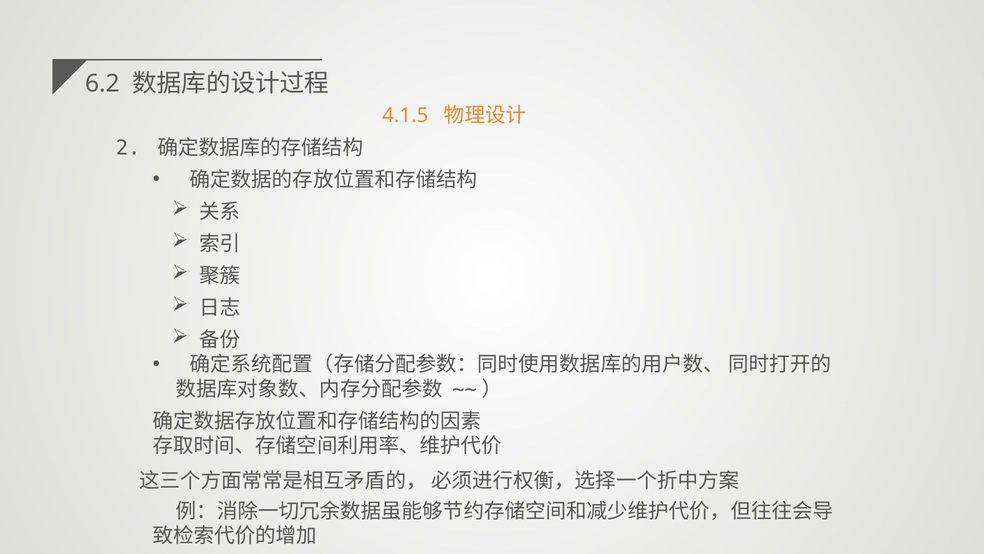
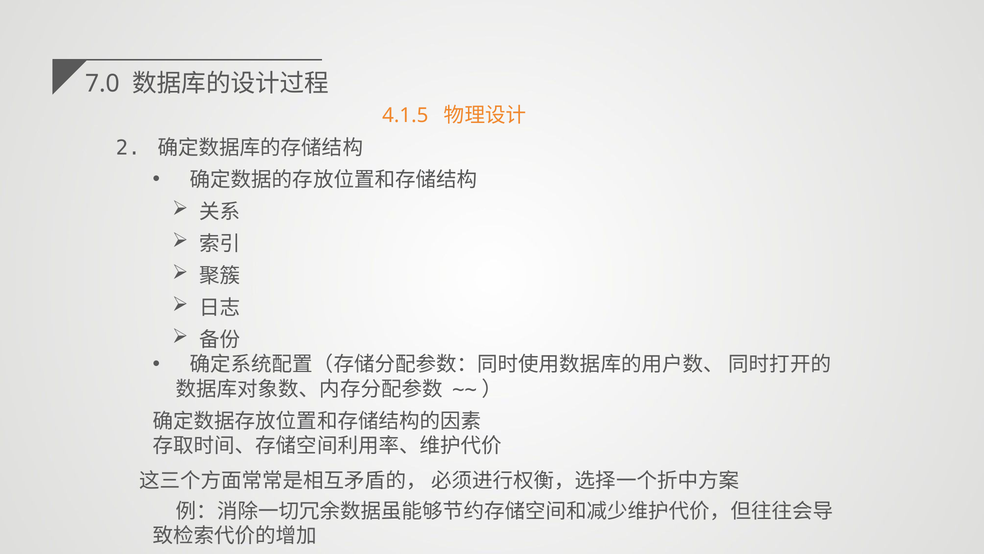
6.2: 6.2 -> 7.0 (103, 84)
